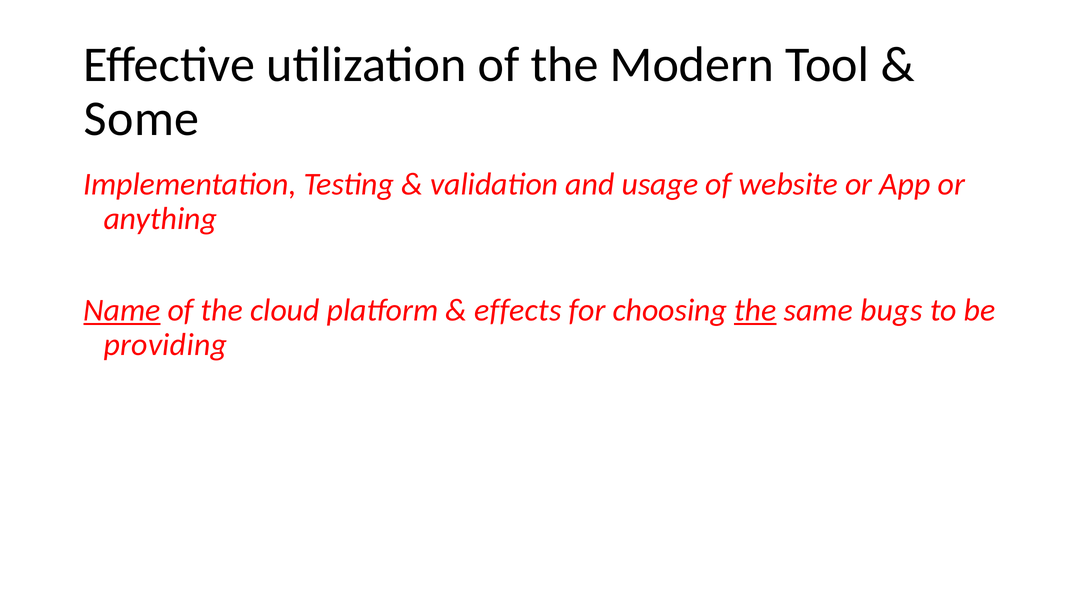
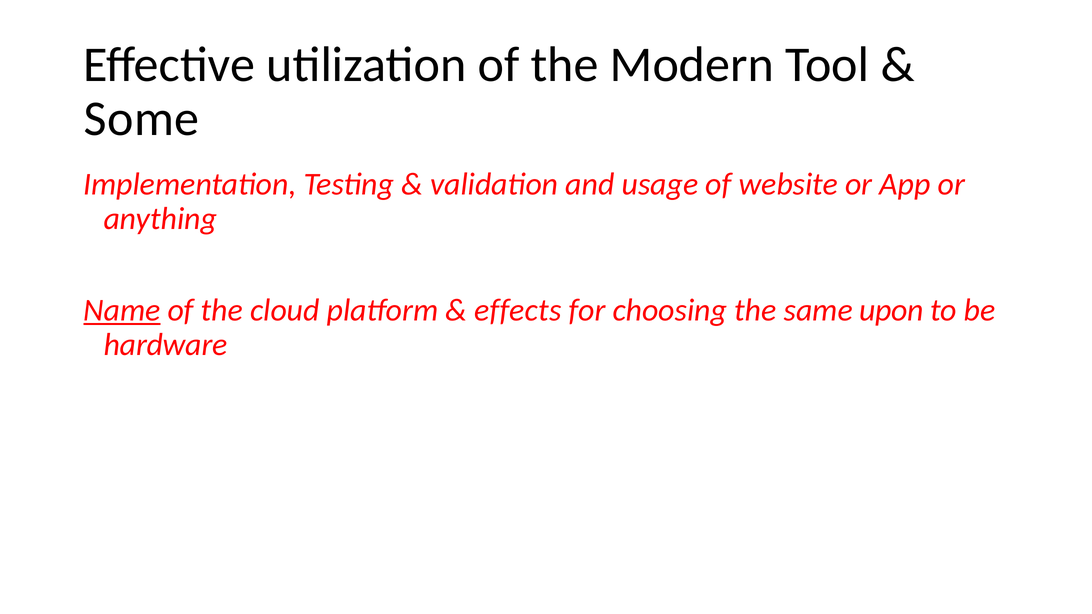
the underline: present -> none (755, 310)
bugs: bugs -> upon (892, 310)
providing: providing -> hardware (166, 345)
